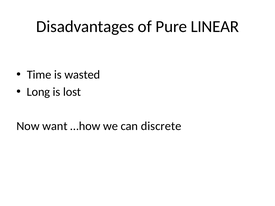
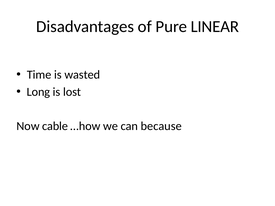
want: want -> cable (55, 126)
discrete: discrete -> because (161, 126)
